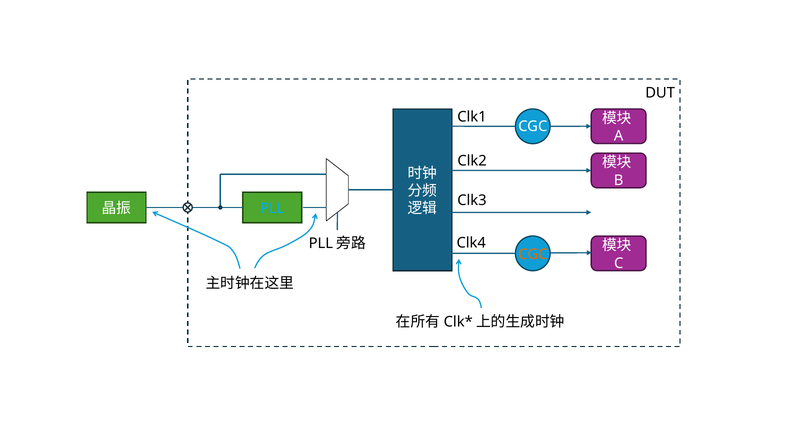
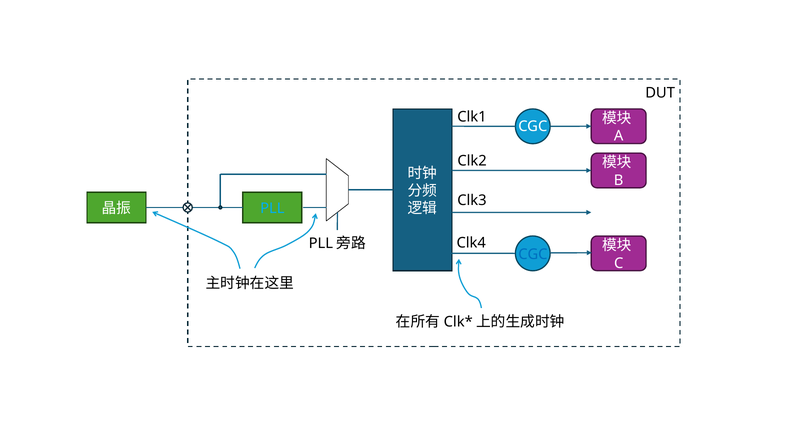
CGC colour: orange -> blue (533, 254)
